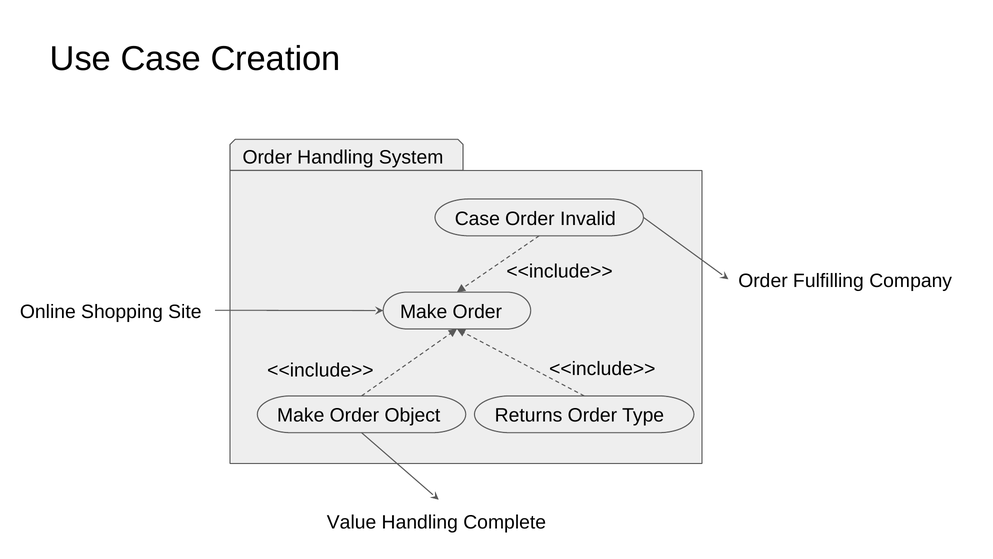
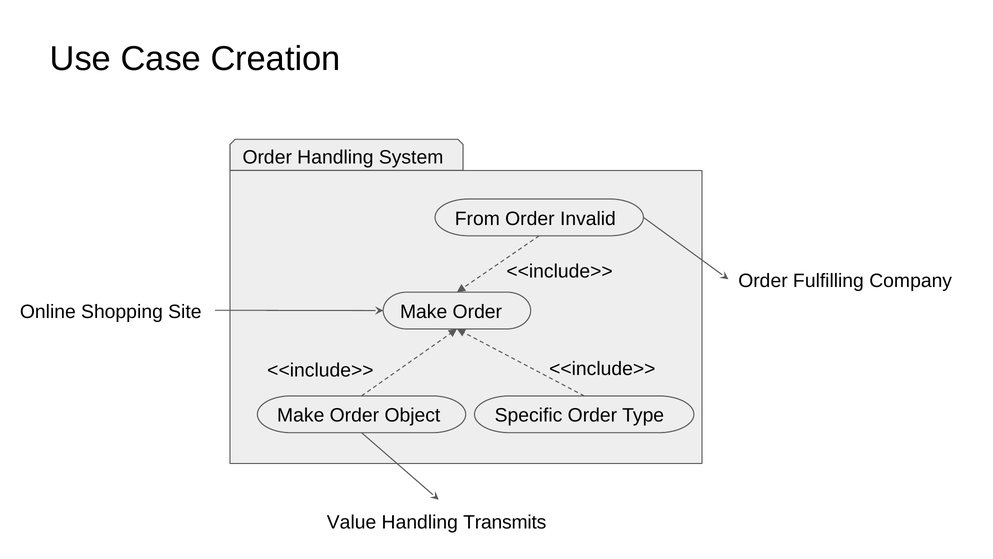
Case: Case -> From (477, 219)
Returns: Returns -> Specific (529, 415)
Complete: Complete -> Transmits (505, 522)
